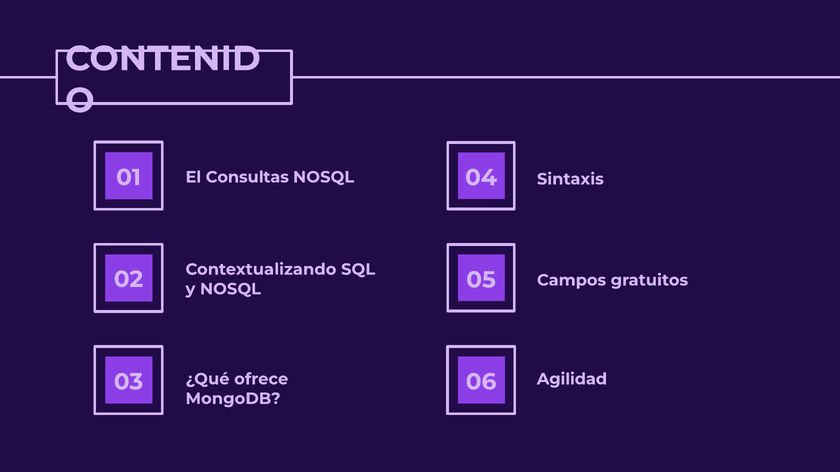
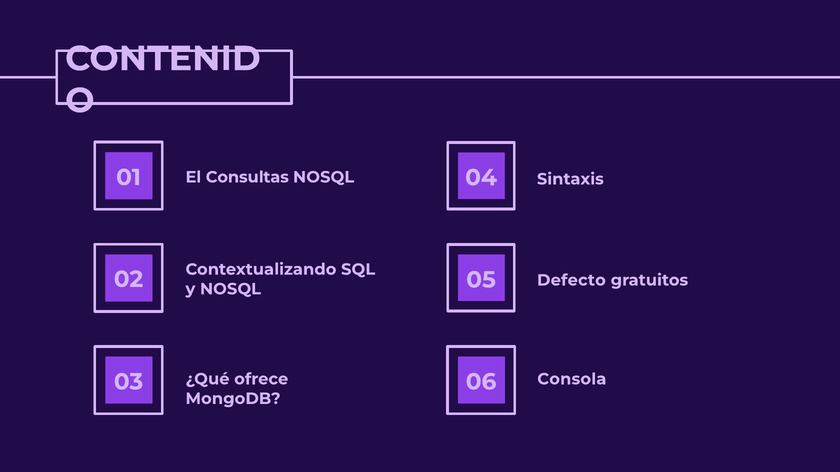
Campos: Campos -> Defecto (571, 280)
Agilidad: Agilidad -> Consola (572, 379)
